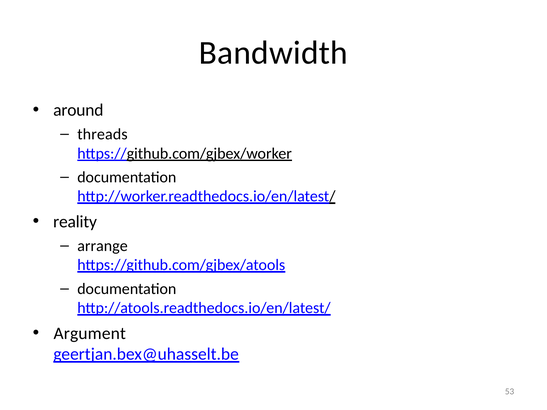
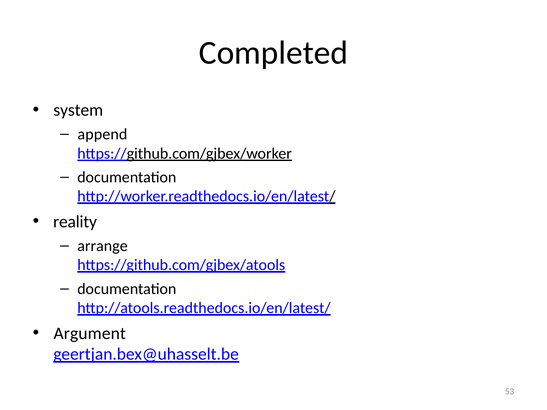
Bandwidth: Bandwidth -> Completed (273, 53)
around: around -> system (78, 110)
threads: threads -> append (102, 134)
